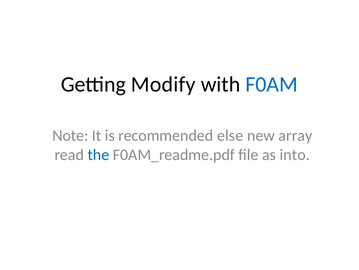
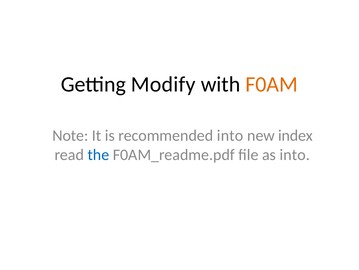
F0AM colour: blue -> orange (272, 84)
recommended else: else -> into (230, 135)
array: array -> index (296, 135)
